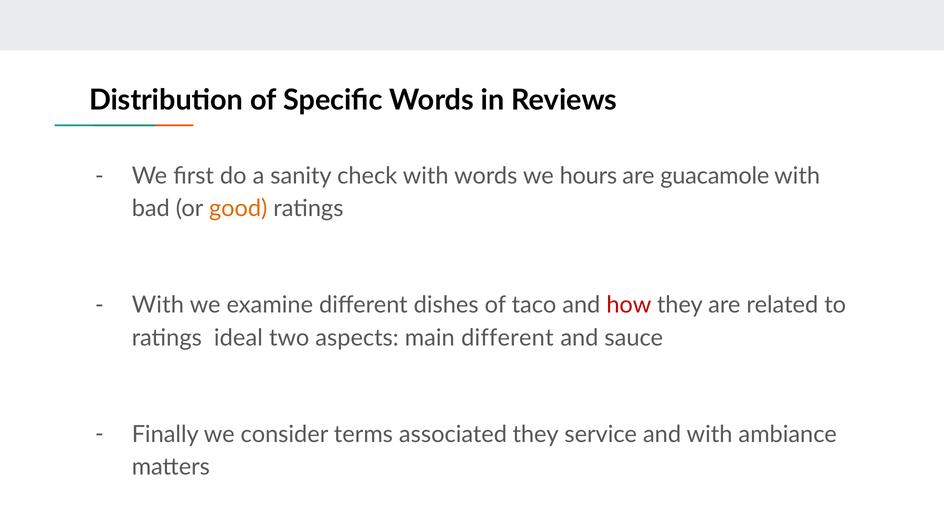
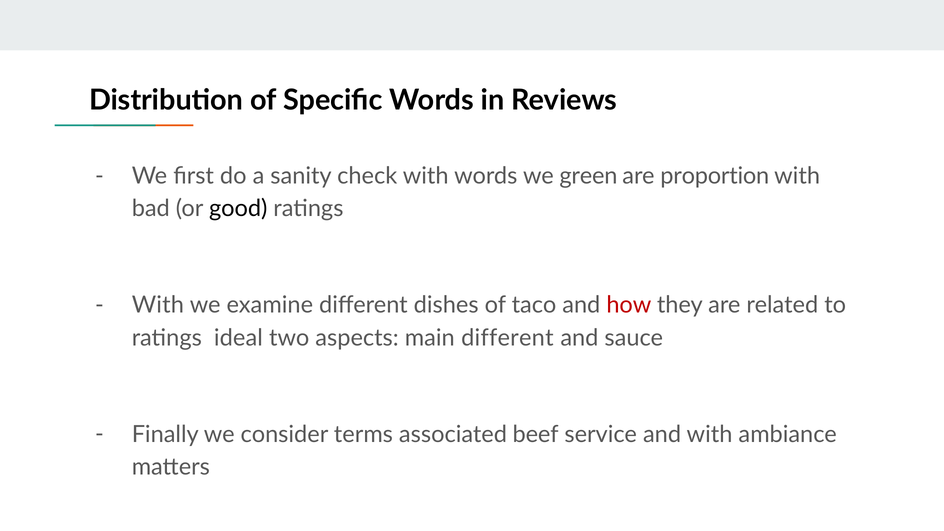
hours: hours -> green (588, 176)
guacamole: guacamole -> proportion (715, 176)
good colour: orange -> black (238, 209)
associated they: they -> beef (536, 434)
